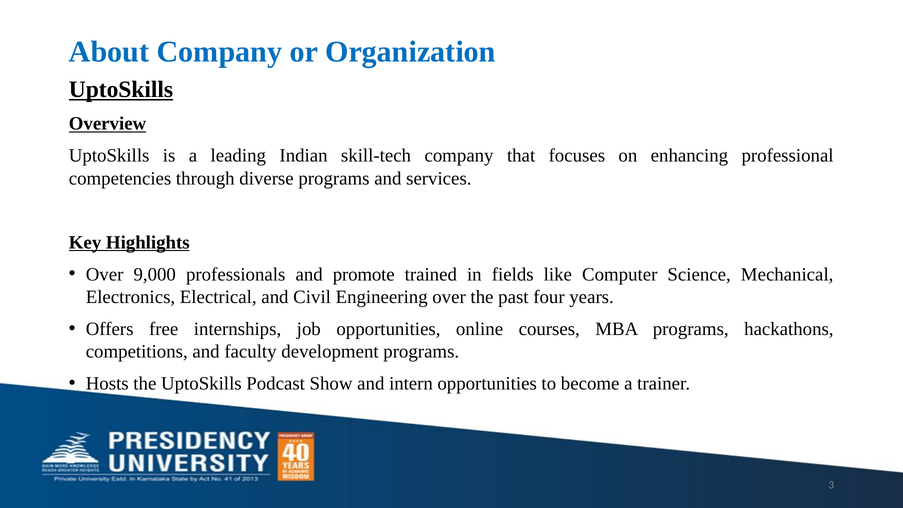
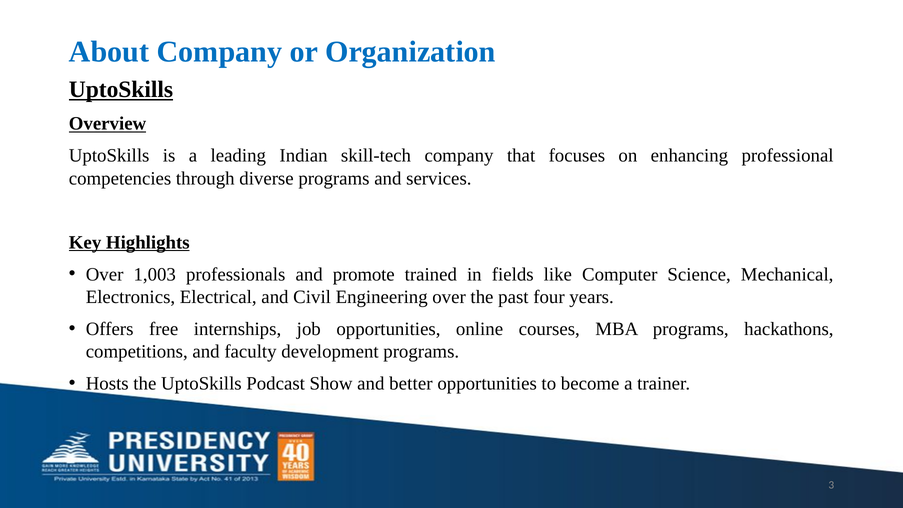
9,000: 9,000 -> 1,003 (155, 274)
intern: intern -> better (411, 383)
